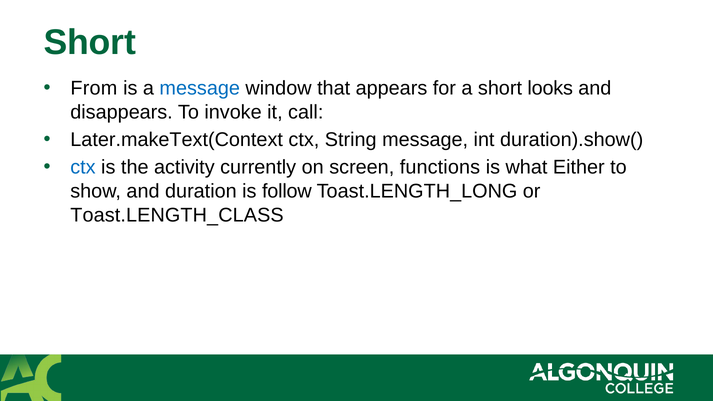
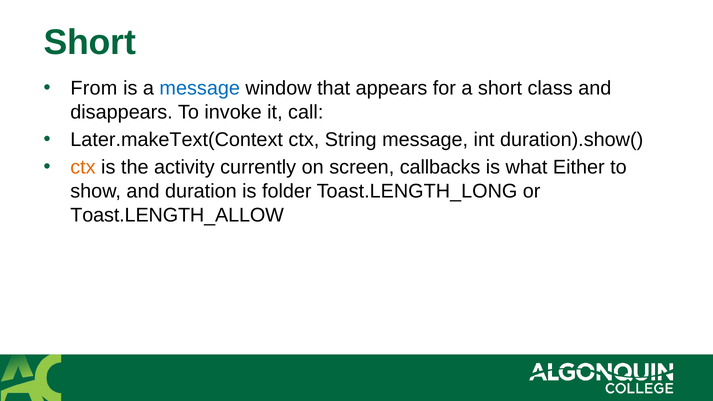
looks: looks -> class (550, 88)
ctx colour: blue -> orange (83, 167)
functions: functions -> callbacks (440, 167)
follow: follow -> folder (287, 191)
Toast.LENGTH_CLASS: Toast.LENGTH_CLASS -> Toast.LENGTH_ALLOW (177, 215)
